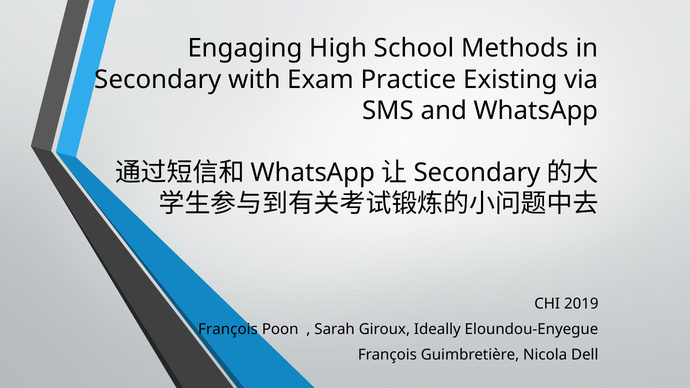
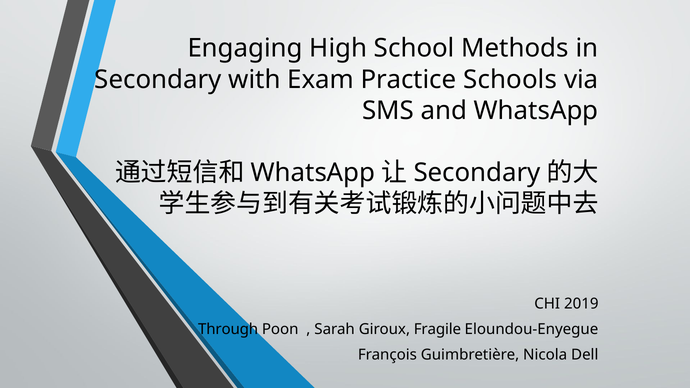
Existing: Existing -> Schools (510, 80)
François: François -> Through (228, 329)
Ideally: Ideally -> Fragile (437, 329)
